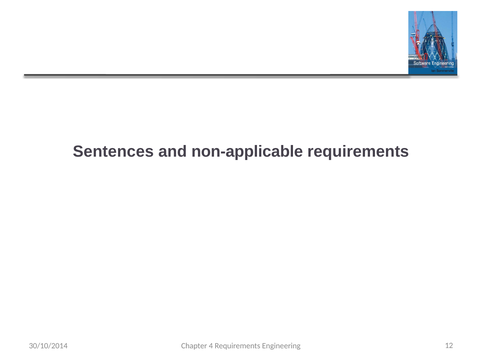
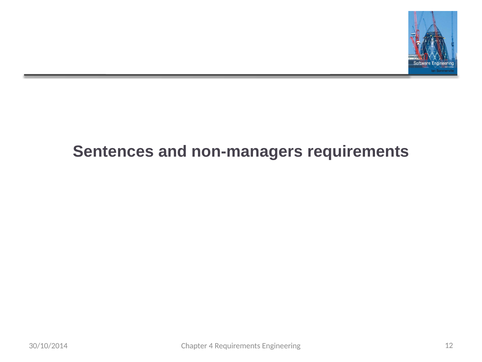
non-applicable: non-applicable -> non-managers (247, 151)
